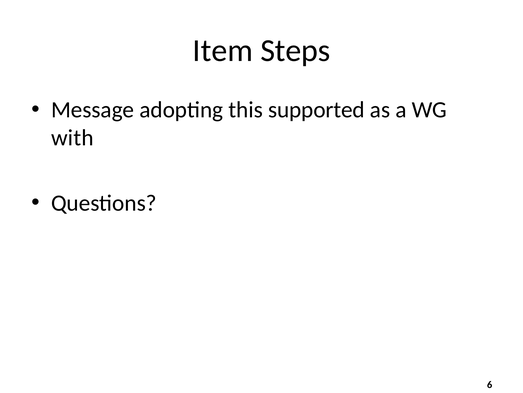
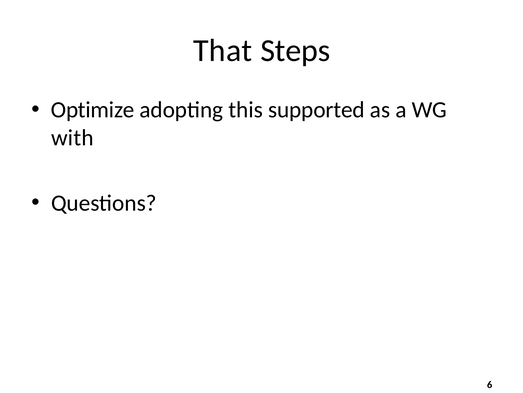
Item: Item -> That (223, 51)
Message: Message -> Optimize (93, 110)
